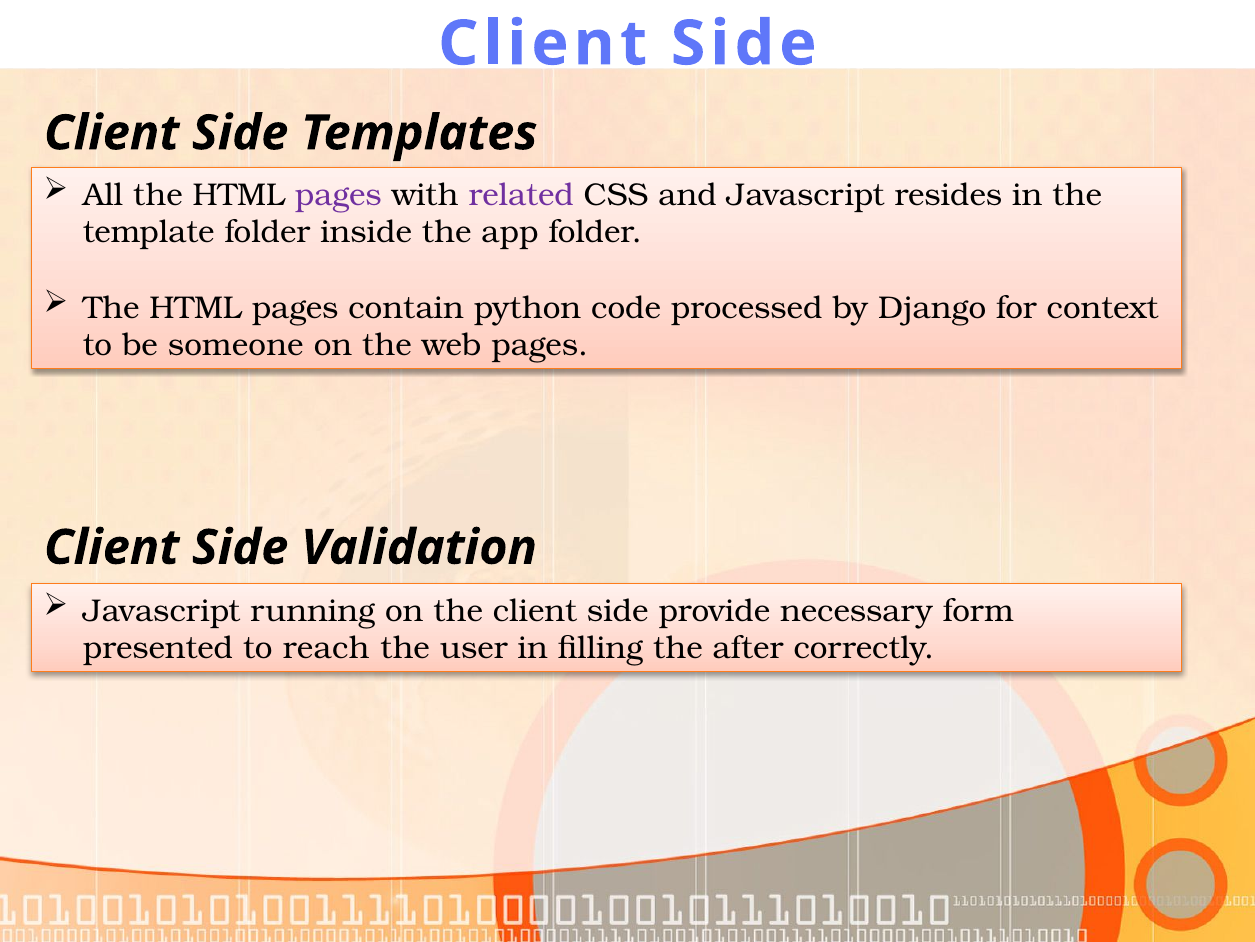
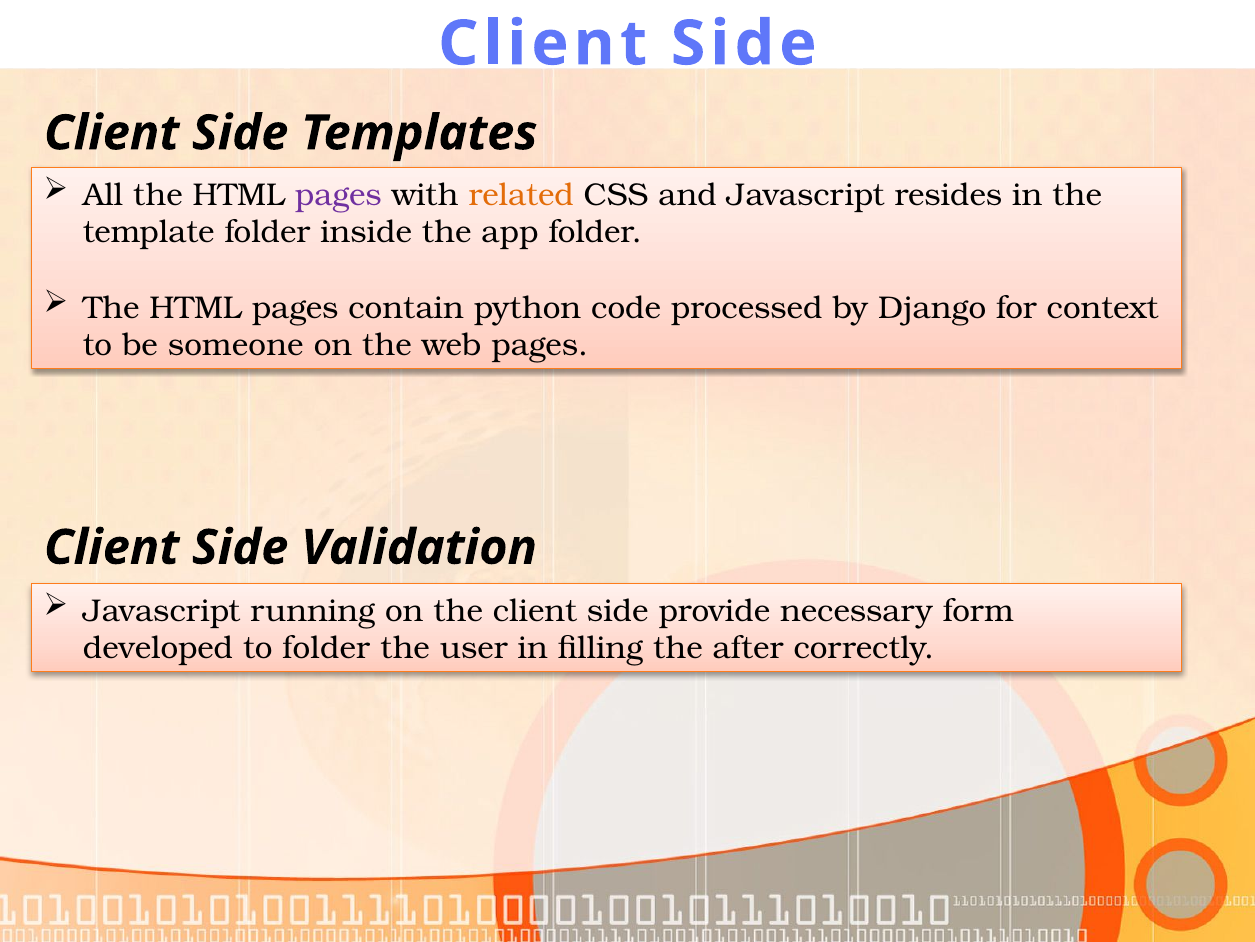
related colour: purple -> orange (521, 194)
presented: presented -> developed (158, 648)
to reach: reach -> folder (326, 648)
